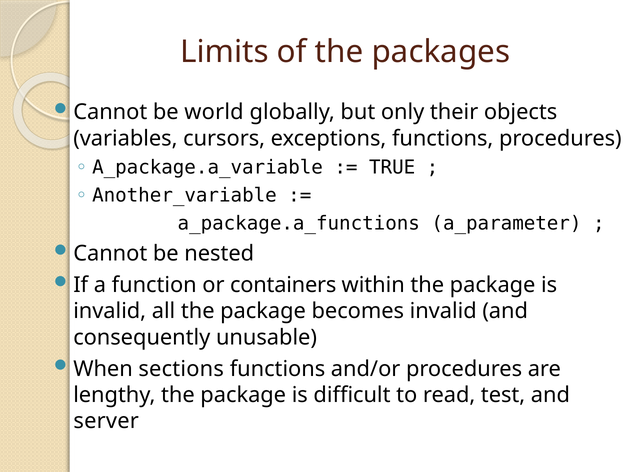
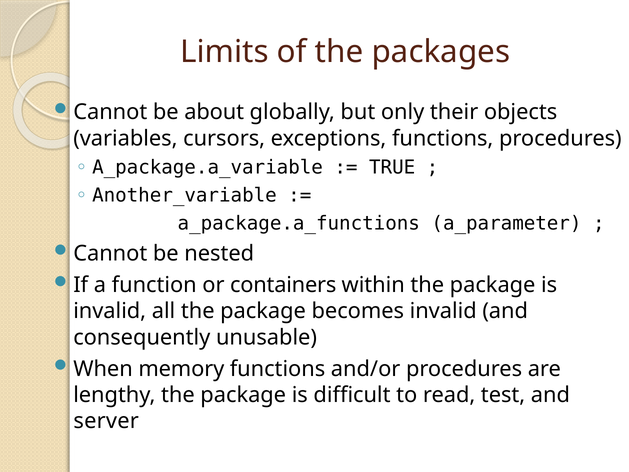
world: world -> about (214, 112)
sections: sections -> memory (181, 369)
